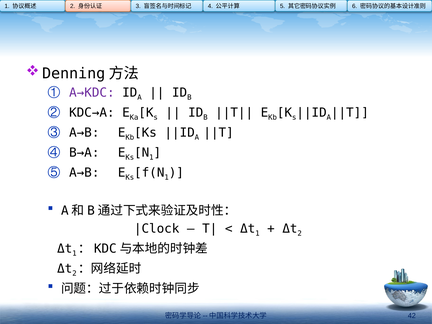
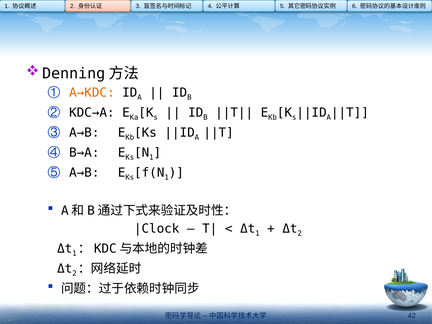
A→KDC colour: purple -> orange (92, 93)
